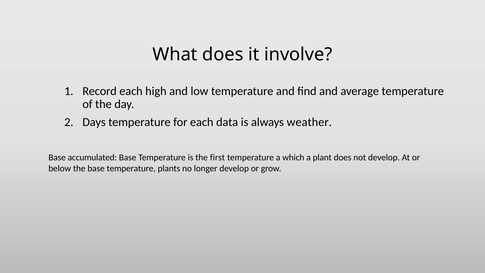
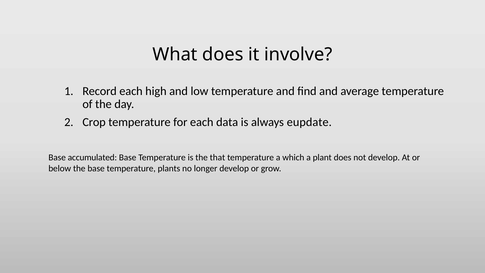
Days: Days -> Crop (94, 122)
weather: weather -> eupdate (309, 122)
first: first -> that (217, 157)
